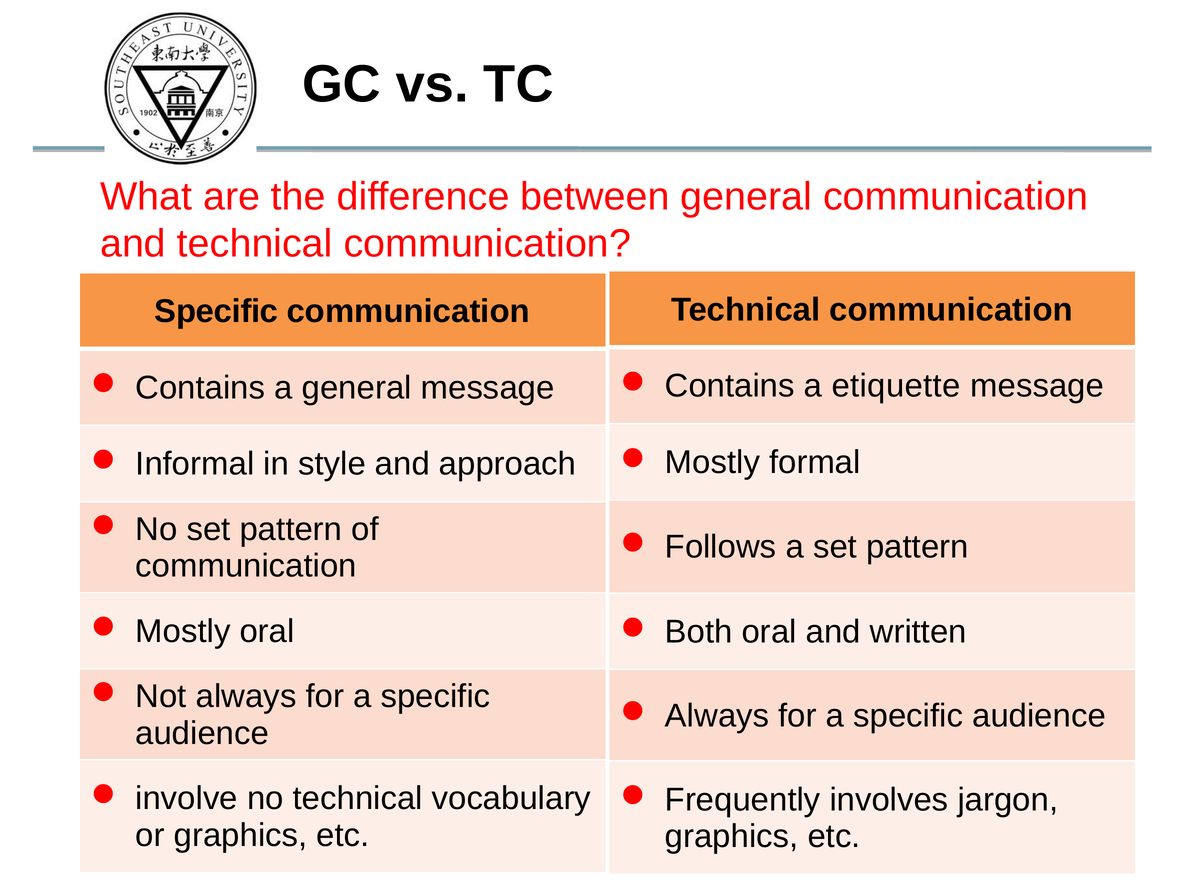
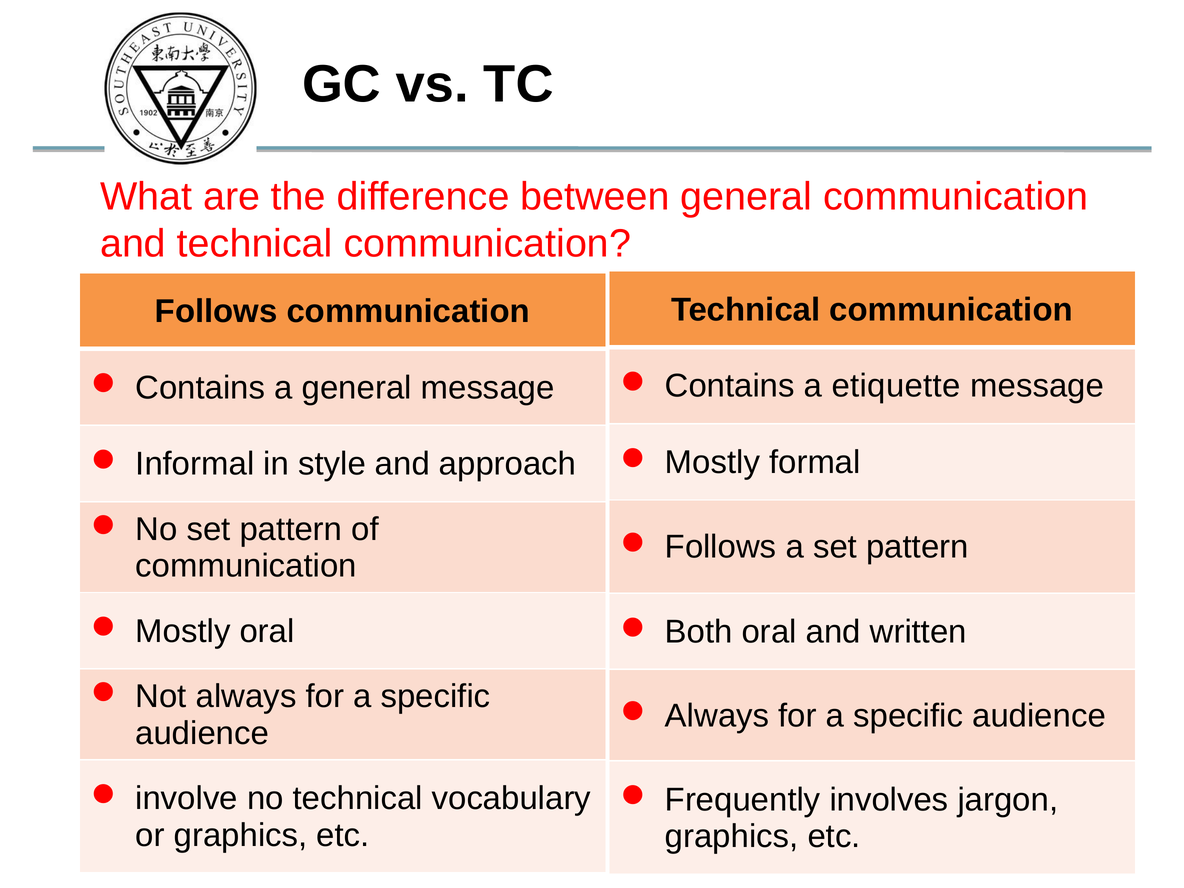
Specific: Specific -> Follows (216, 311)
